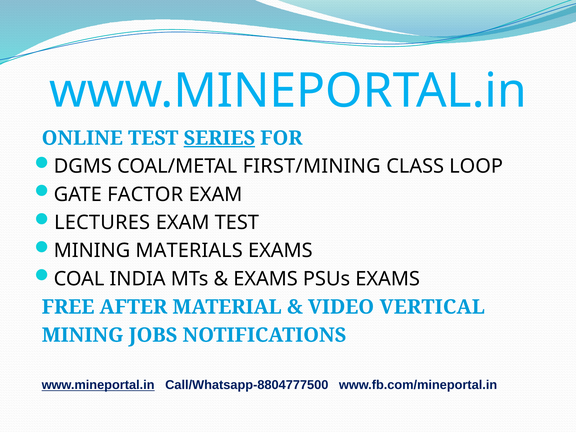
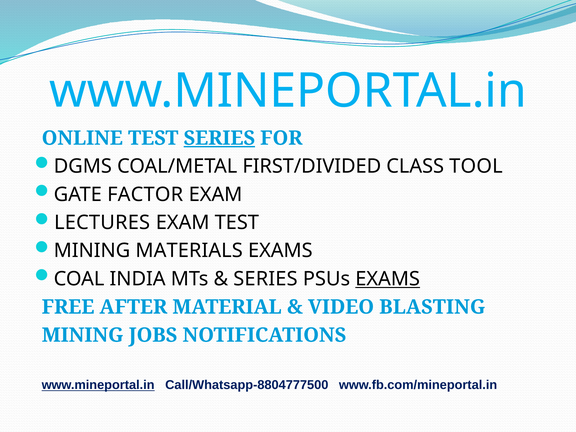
FIRST/MINING: FIRST/MINING -> FIRST/DIVIDED (312, 166)
LOOP: LOOP -> TOOL (476, 166)
EXAMS: EXAMS -> SERIES (265, 279)
EXAMS underline: none -> present (388, 279)
VERTICAL: VERTICAL -> BLASTING (432, 307)
